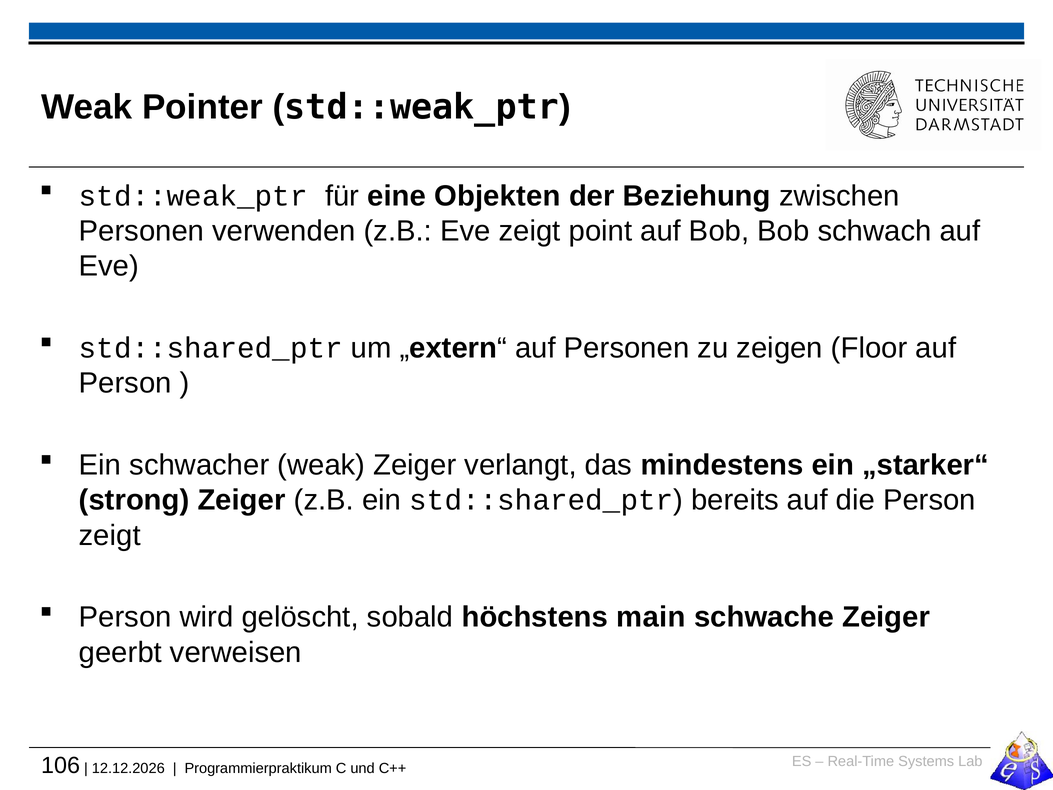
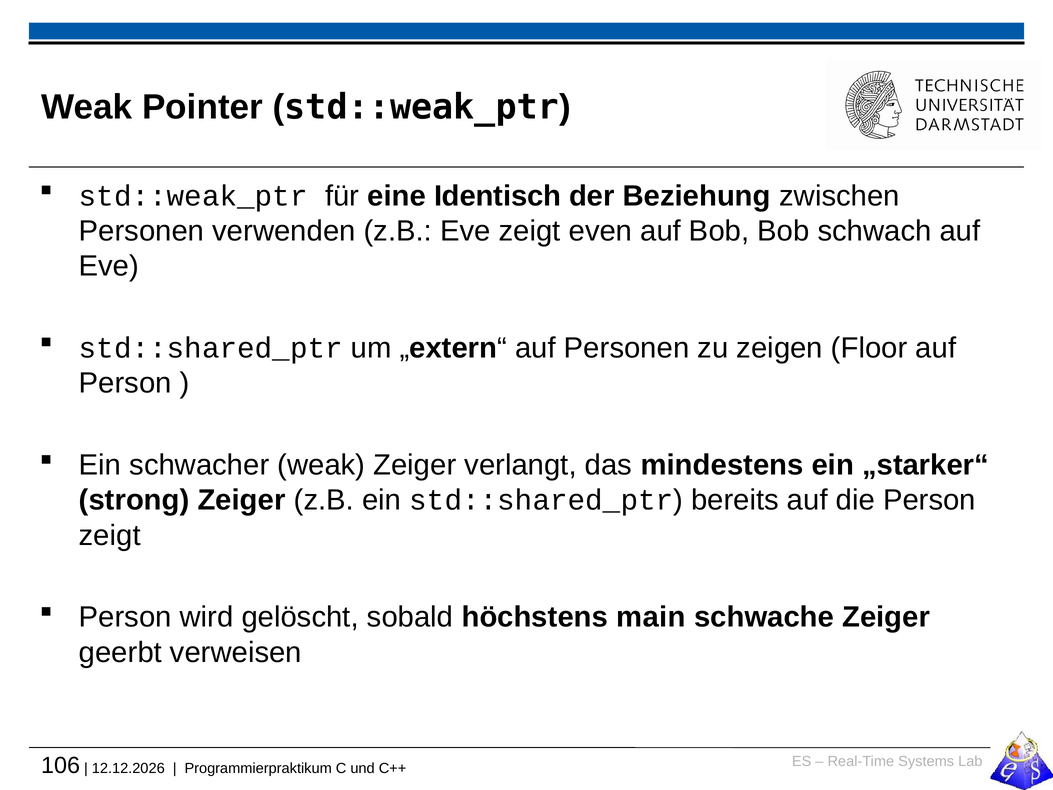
Objekten: Objekten -> Identisch (498, 196)
point: point -> even (600, 231)
